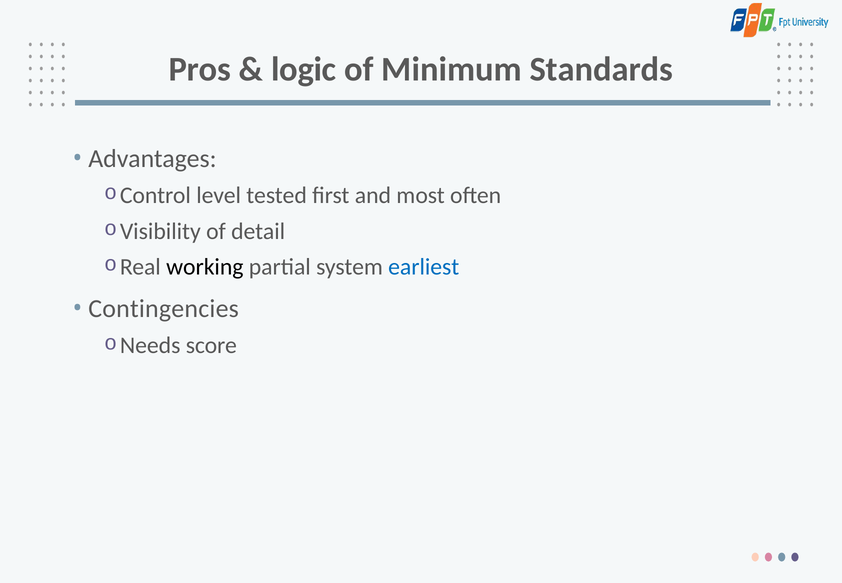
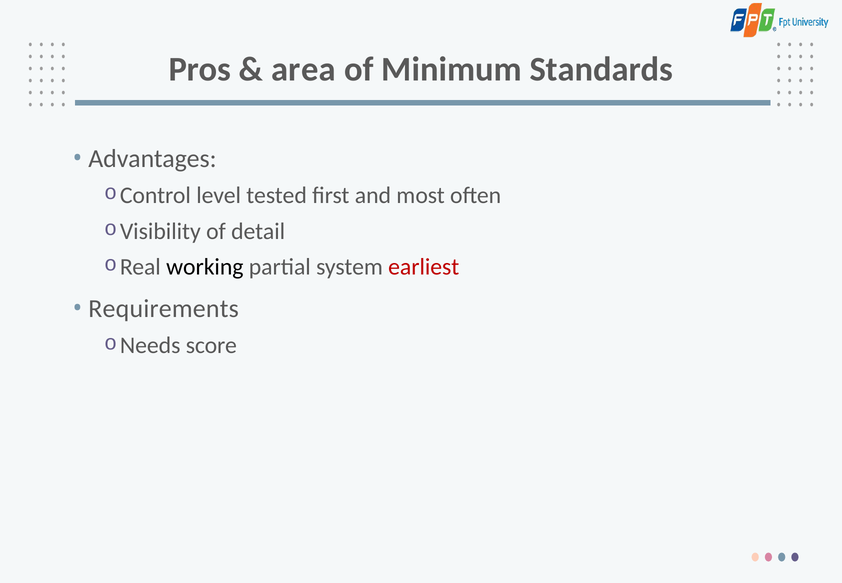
logic: logic -> area (303, 69)
earliest colour: blue -> red (424, 267)
Contingencies: Contingencies -> Requirements (164, 309)
